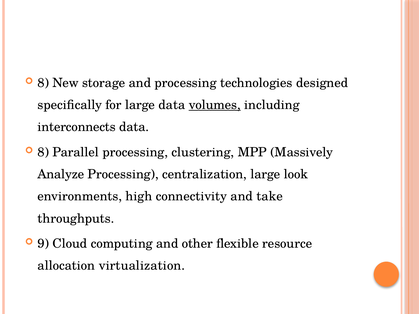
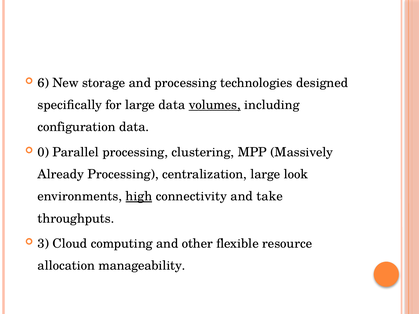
8: 8 -> 6 (43, 83)
interconnects: interconnects -> configuration (77, 127)
8: 8 -> 0 (43, 152)
Analyze: Analyze -> Already (61, 174)
high underline: none -> present (139, 197)
9: 9 -> 3 (43, 244)
virtualization: virtualization -> manageability (142, 266)
